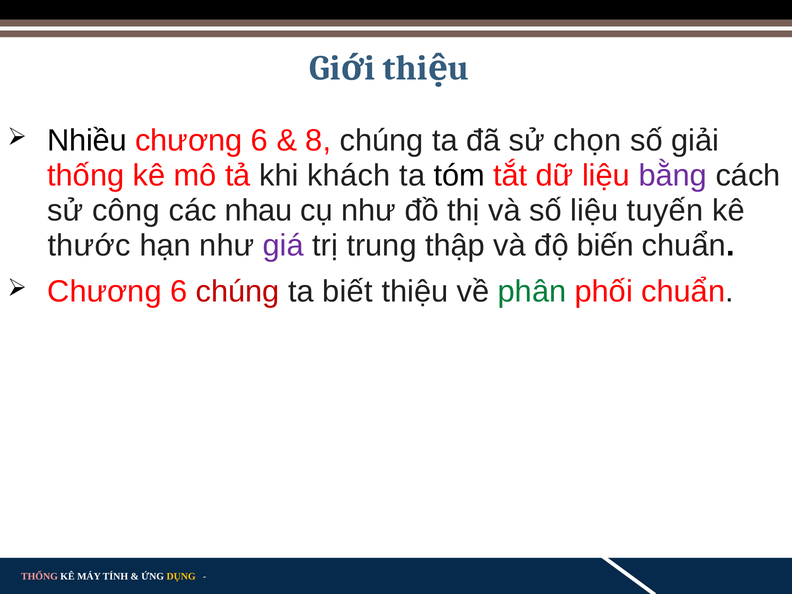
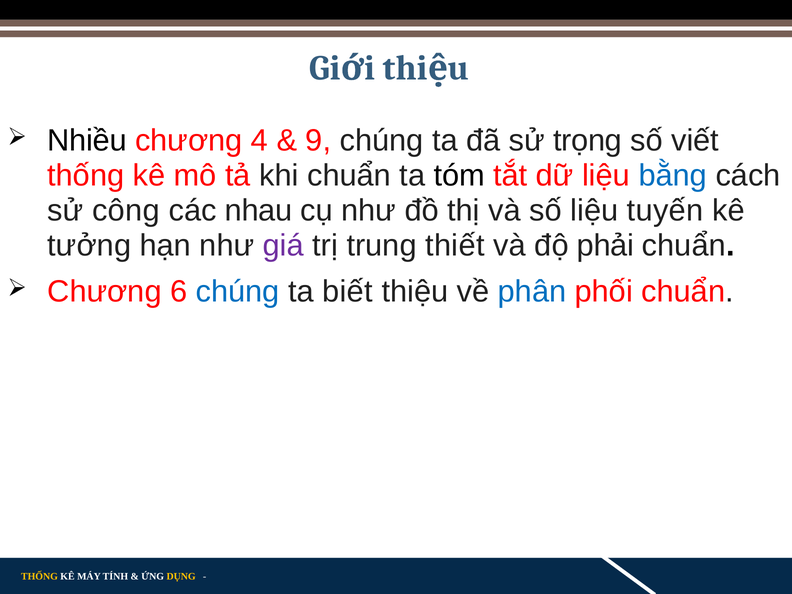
6: 6 -> 4 (260, 141)
8: 8 -> 9 (318, 141)
chọn: chọn -> trọng (588, 141)
giải: giải -> viết (695, 141)
khi khách: khách -> chuẩn (349, 176)
bằng colour: purple -> blue (673, 176)
thước: thước -> tưởng (89, 246)
thập: thập -> thiết (455, 246)
biến: biến -> phải (605, 246)
chúng colour: red -> blue (238, 291)
phân colour: green -> blue (532, 291)
THỐNG colour: pink -> yellow (39, 576)
